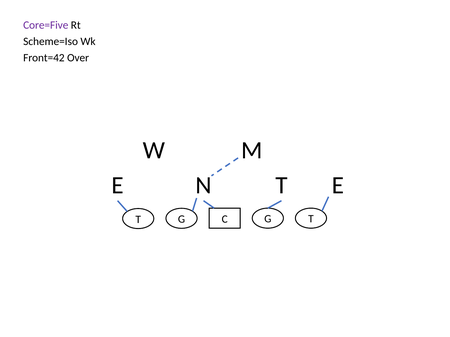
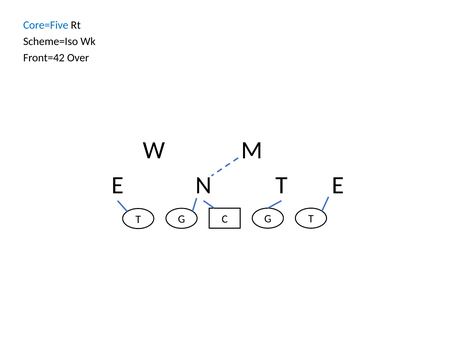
Core=Five colour: purple -> blue (46, 25)
